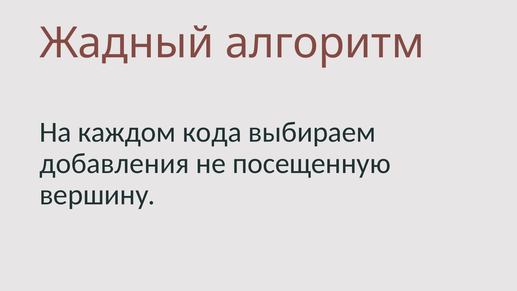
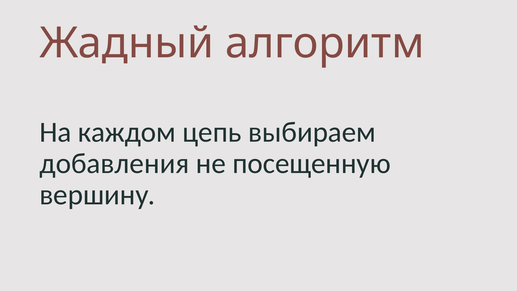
кода: кода -> цепь (212, 132)
